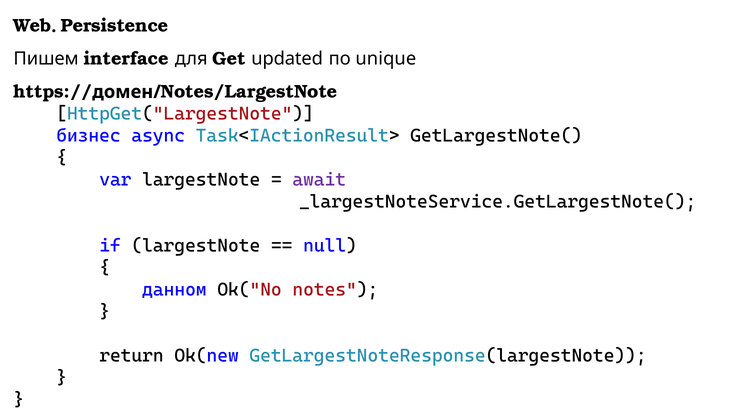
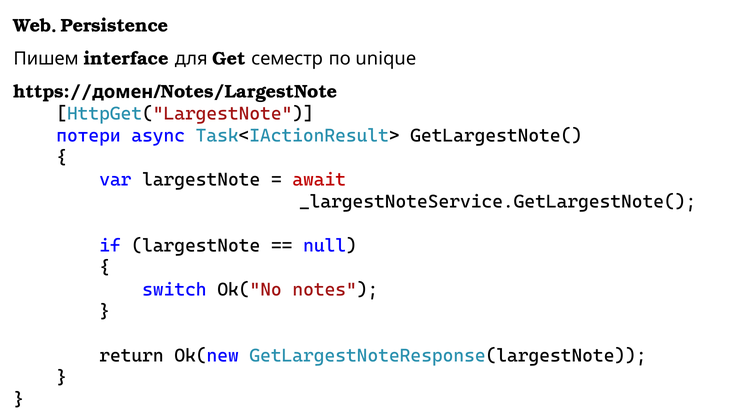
updated: updated -> семестр (287, 59)
бизнес: бизнес -> потери (88, 136)
await colour: purple -> red (319, 180)
данном: данном -> switch (174, 290)
